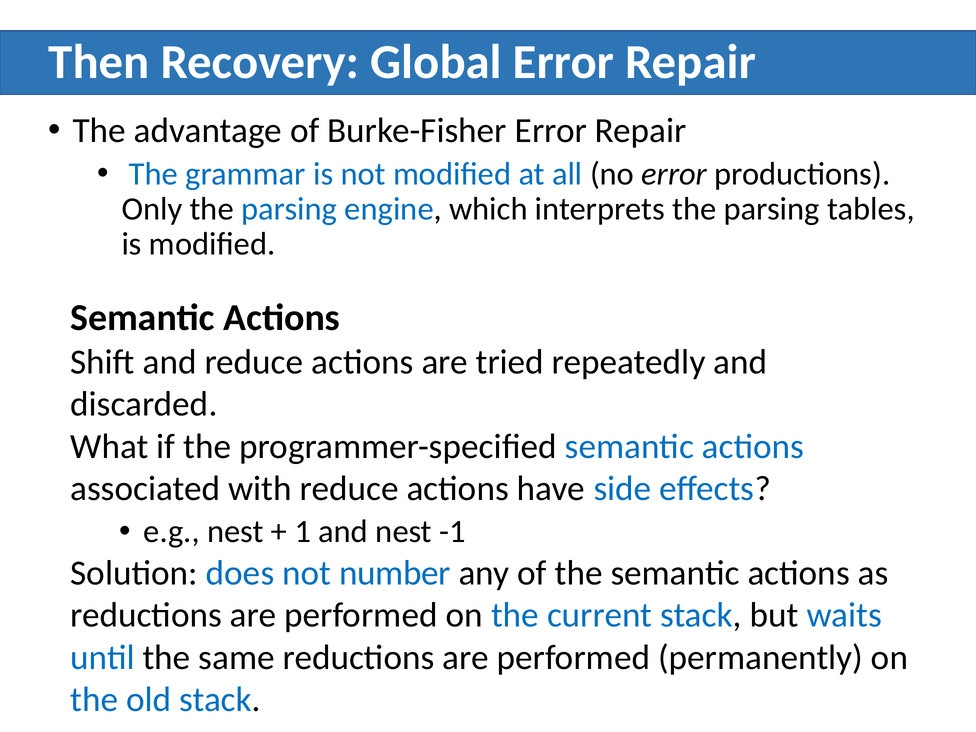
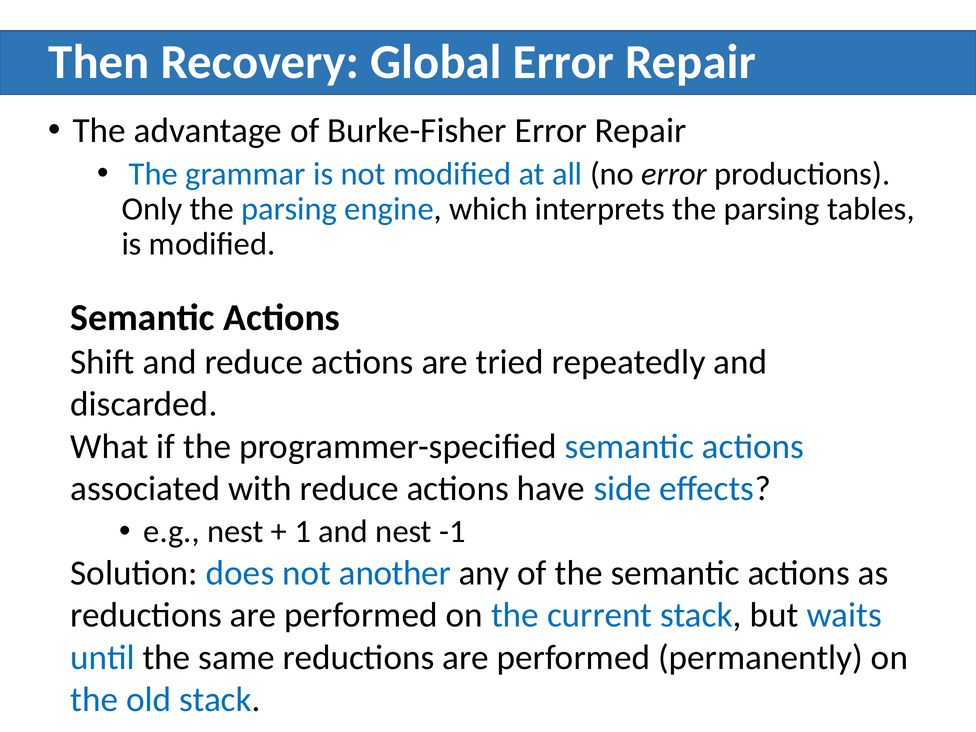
number: number -> another (395, 573)
